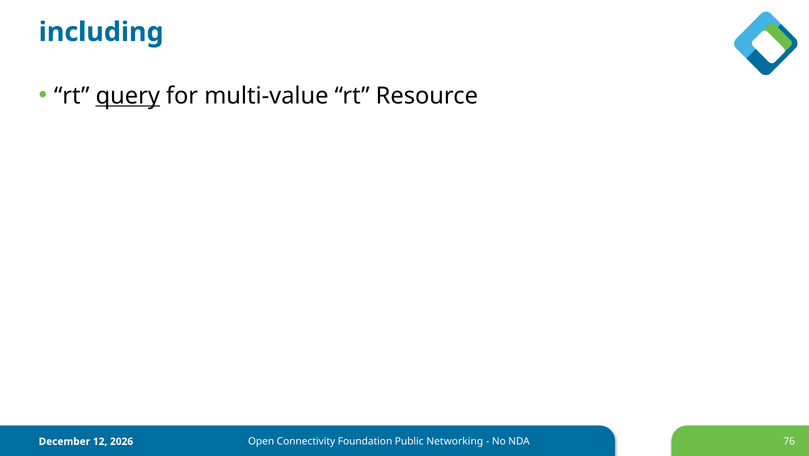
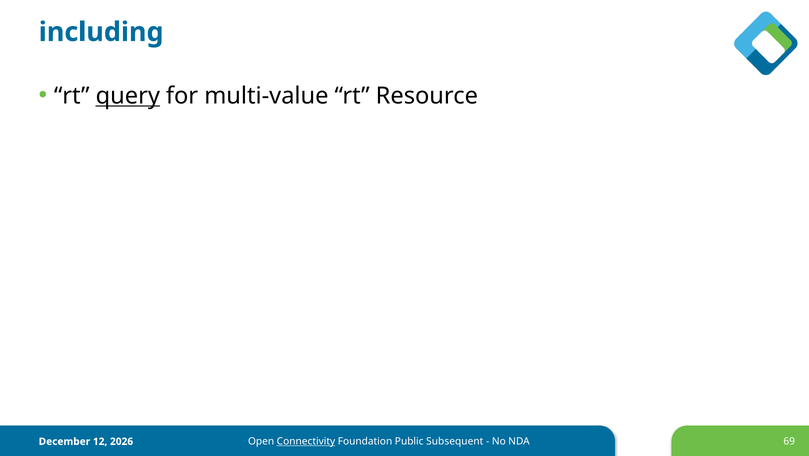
Connectivity underline: none -> present (306, 442)
Networking: Networking -> Subsequent (455, 442)
76: 76 -> 69 (789, 442)
